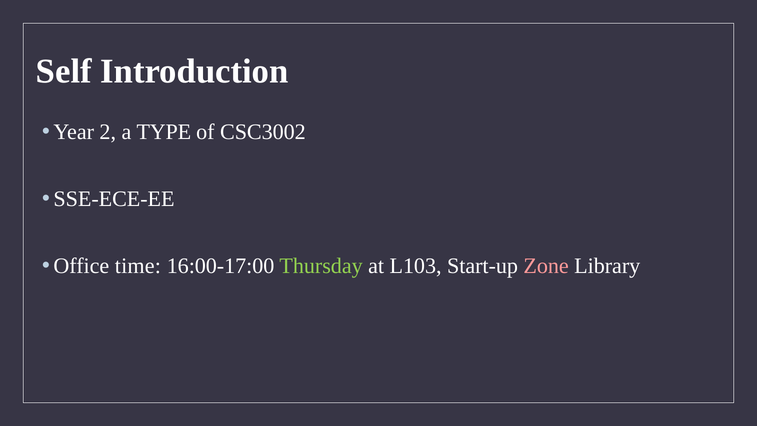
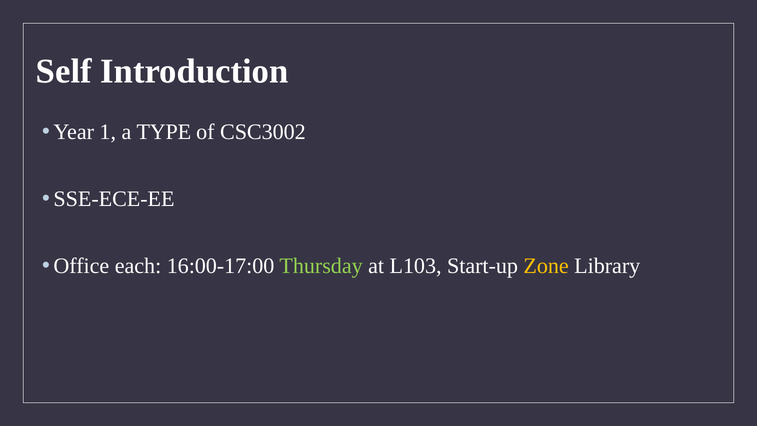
2: 2 -> 1 (108, 132)
time: time -> each (138, 266)
Zone colour: pink -> yellow (546, 266)
